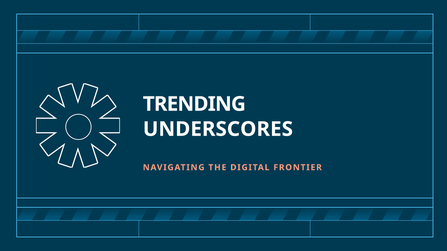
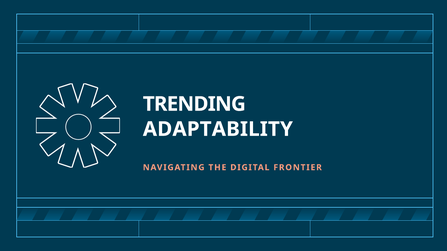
UNDERSCORES: UNDERSCORES -> ADAPTABILITY (218, 129)
